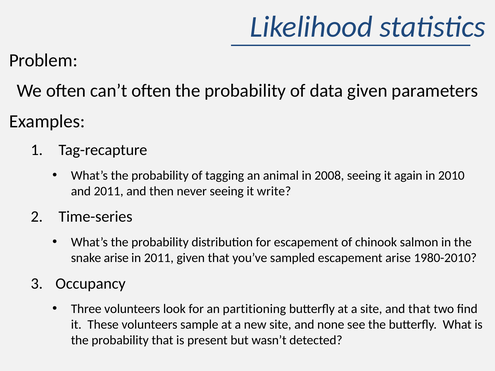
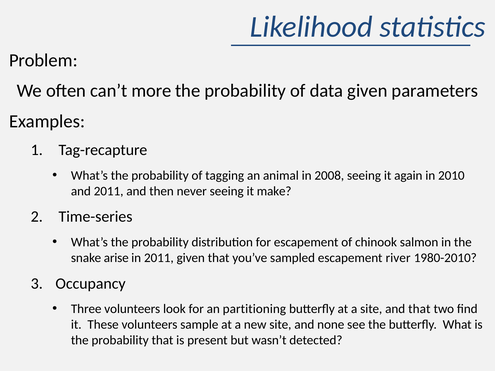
can’t often: often -> more (151, 91)
write: write -> make (274, 191)
escapement arise: arise -> river (398, 258)
